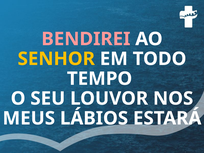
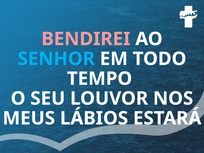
SENHOR colour: yellow -> light blue (56, 59)
